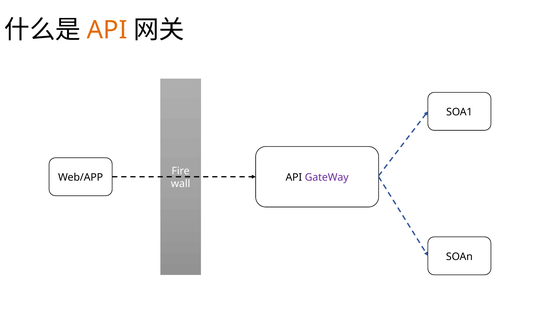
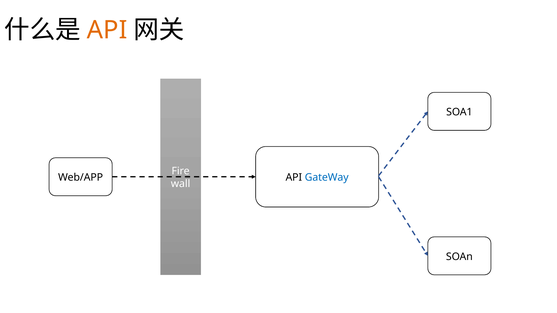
GateWay colour: purple -> blue (327, 178)
